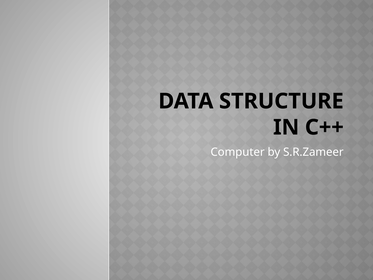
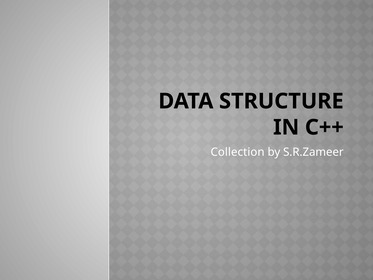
Computer: Computer -> Collection (238, 152)
